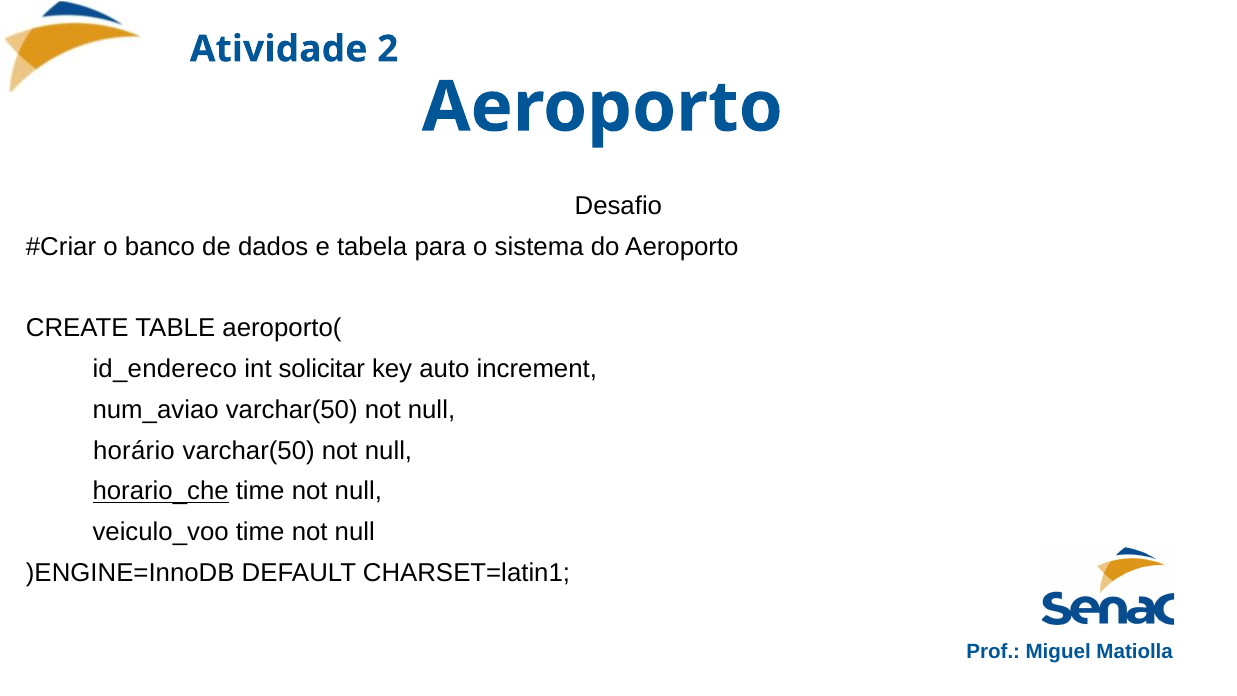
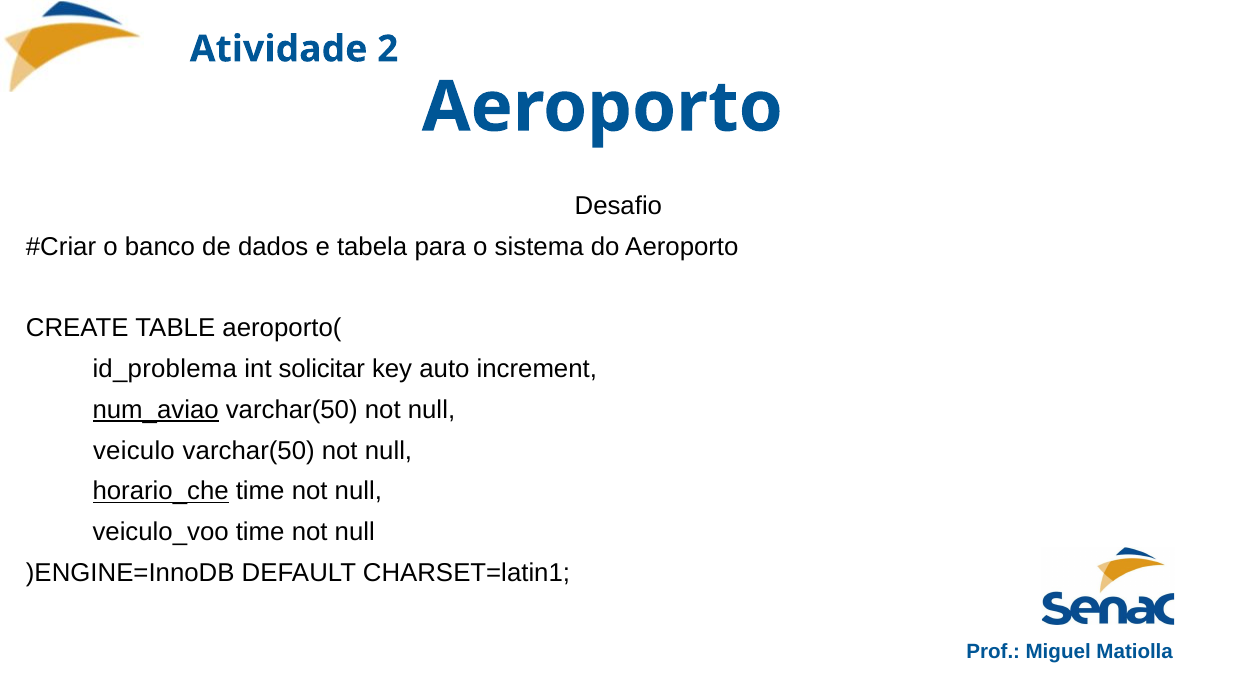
id_endereco: id_endereco -> id_problema (165, 369)
num_aviao underline: none -> present (156, 410)
horário: horário -> veiculo (134, 450)
